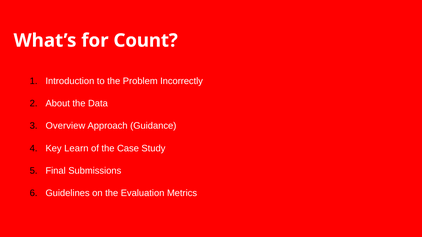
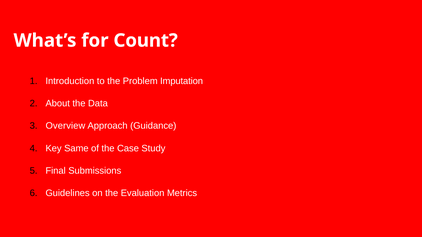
Incorrectly: Incorrectly -> Imputation (182, 81)
Learn: Learn -> Same (76, 149)
